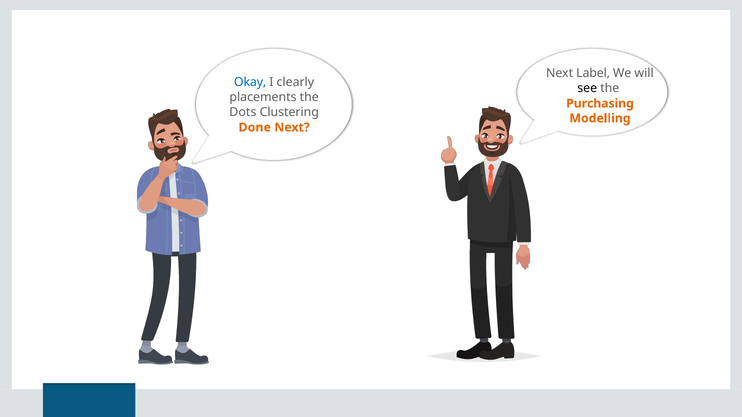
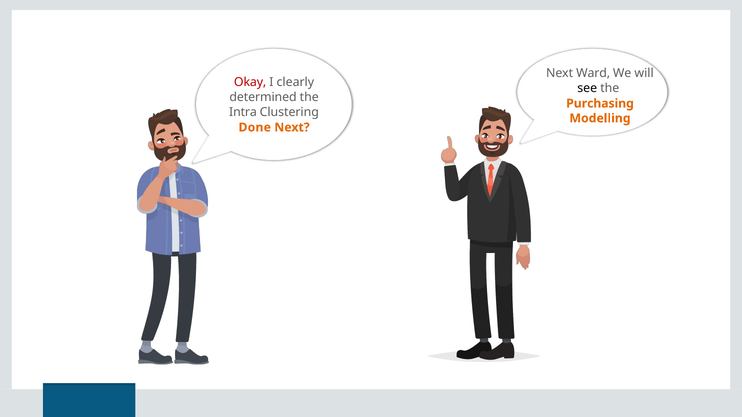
Label: Label -> Ward (593, 73)
Okay colour: blue -> red (250, 82)
placements: placements -> determined (263, 97)
Dots: Dots -> Intra (243, 112)
